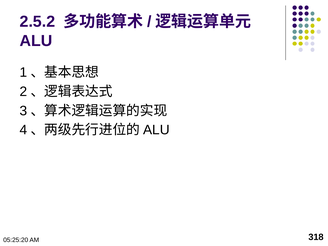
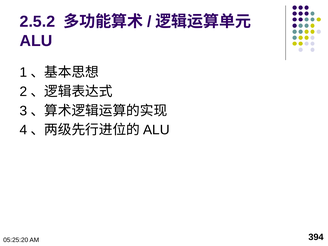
318: 318 -> 394 (316, 237)
